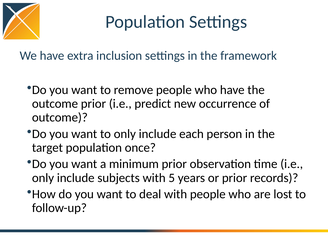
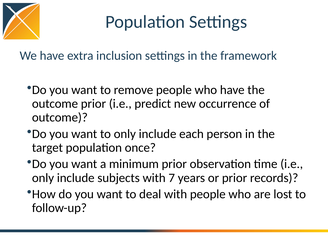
5: 5 -> 7 (172, 178)
